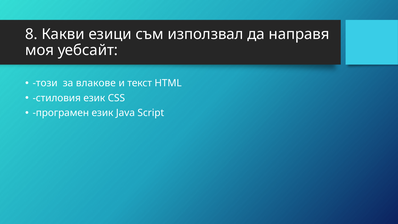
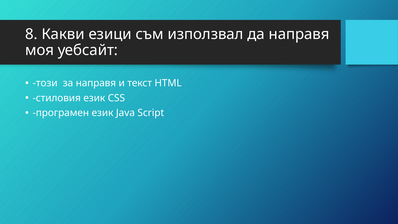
за влакове: влакове -> направя (96, 83)
